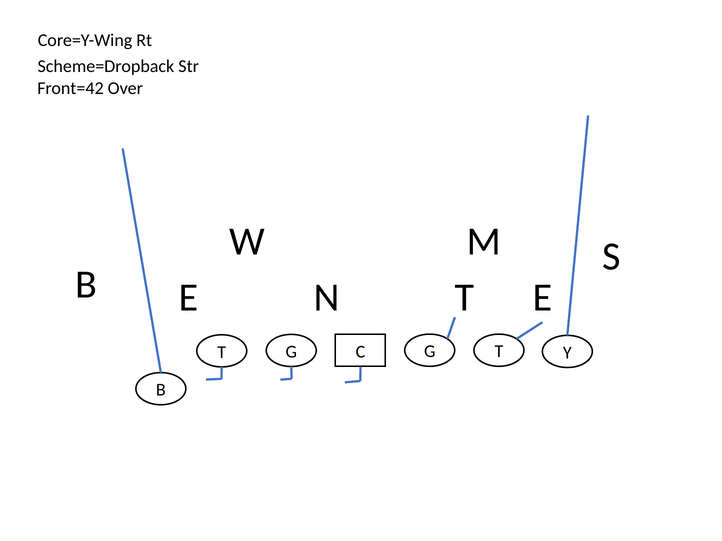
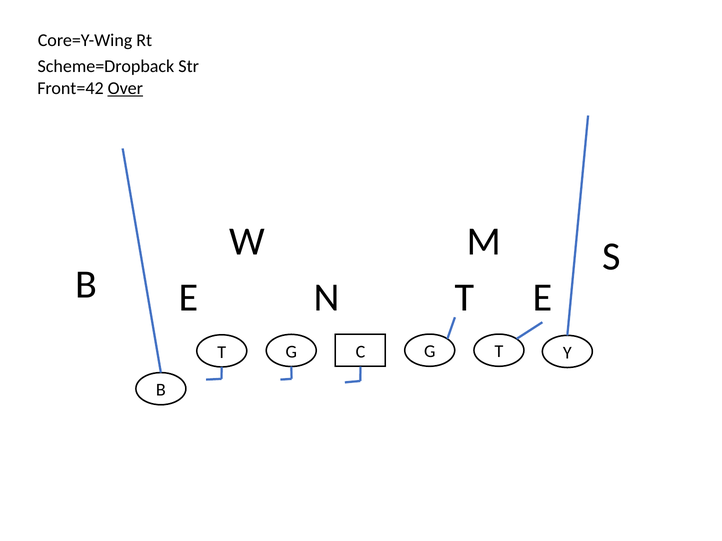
Over underline: none -> present (125, 88)
